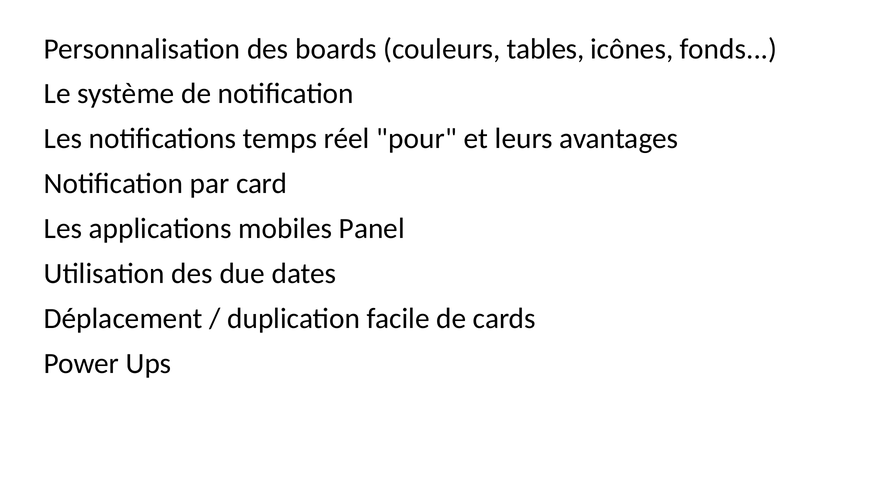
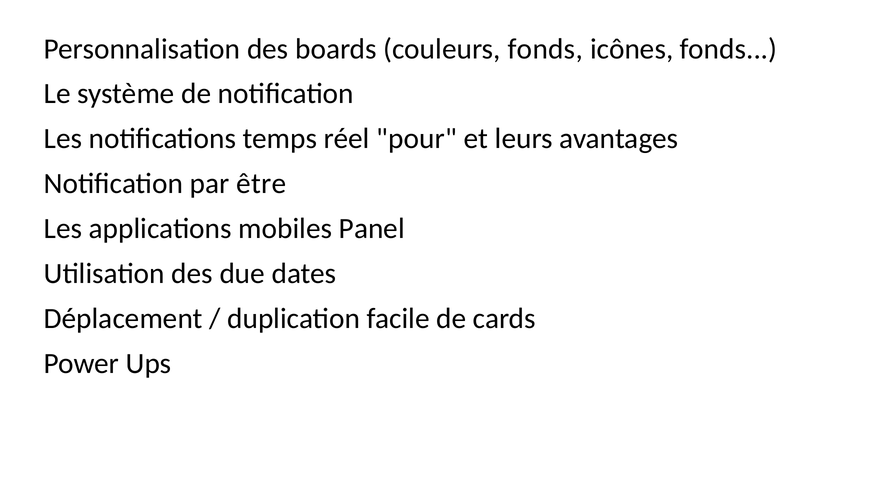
couleurs tables: tables -> fonds (545, 49)
card: card -> être (261, 184)
